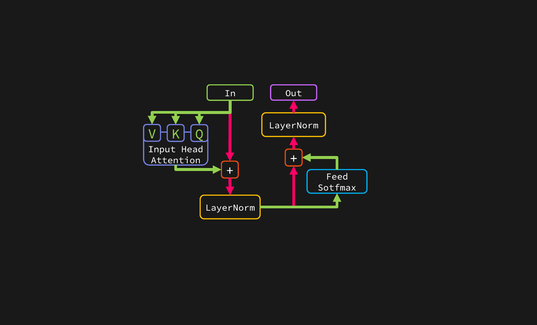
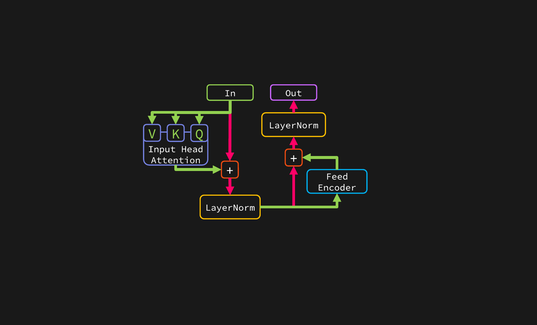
Sotfmax: Sotfmax -> Encoder (337, 188)
